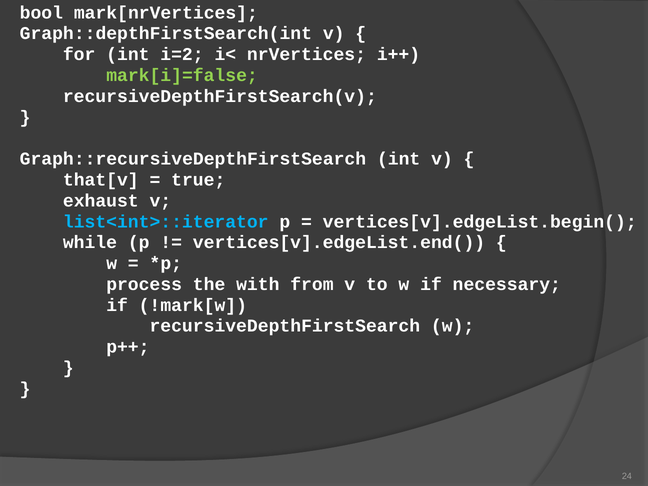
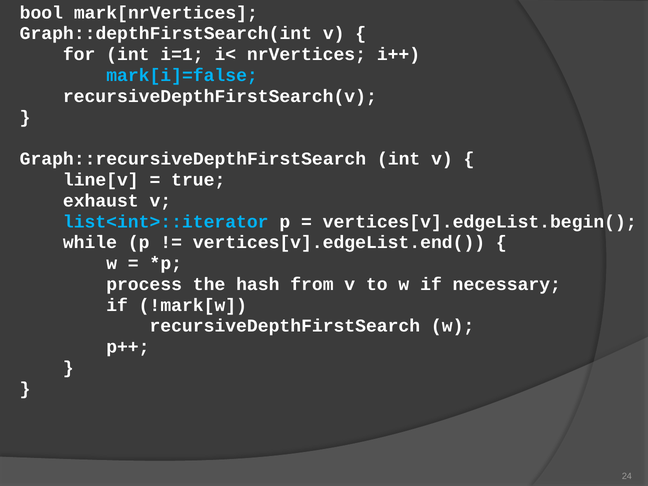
i=2: i=2 -> i=1 (182, 54)
mark[i]=false colour: light green -> light blue (182, 75)
that[v: that[v -> line[v (101, 180)
with: with -> hash (258, 284)
